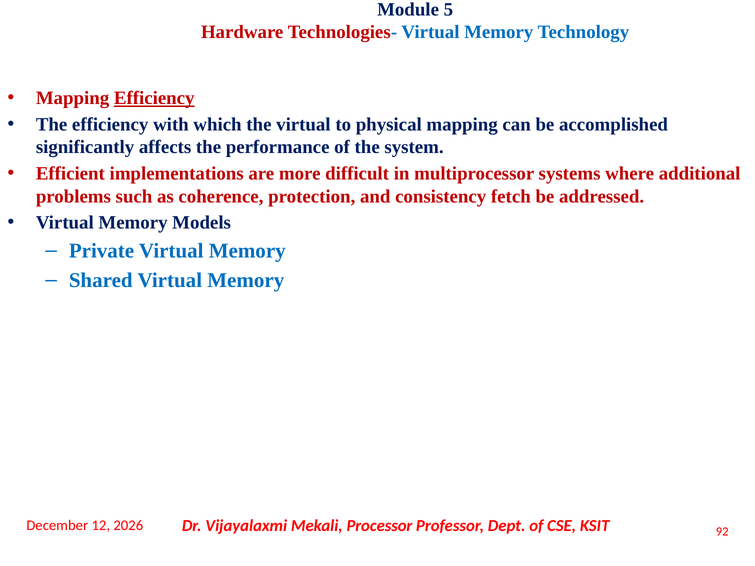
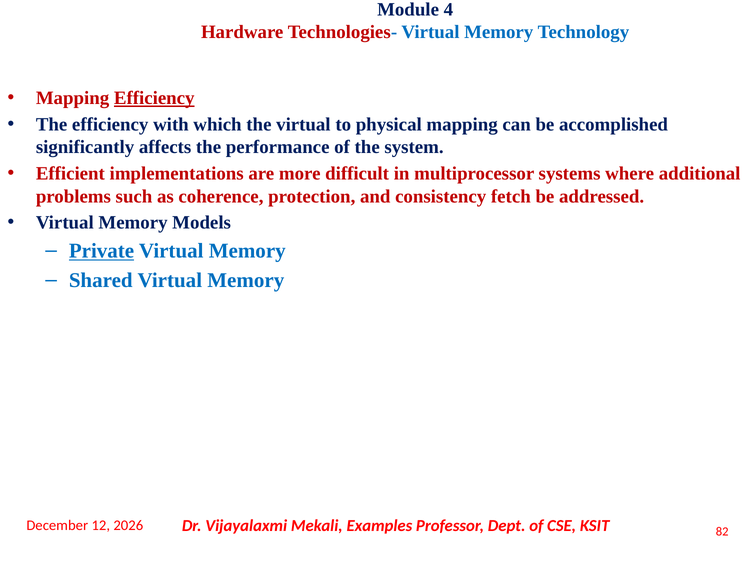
5: 5 -> 4 (448, 9)
Private underline: none -> present (102, 251)
Processor: Processor -> Examples (379, 526)
92: 92 -> 82 (722, 532)
